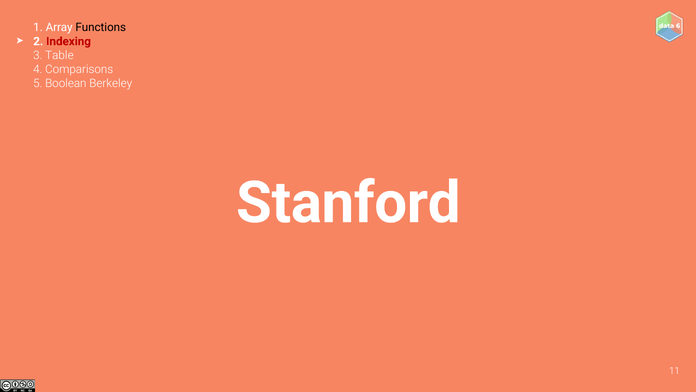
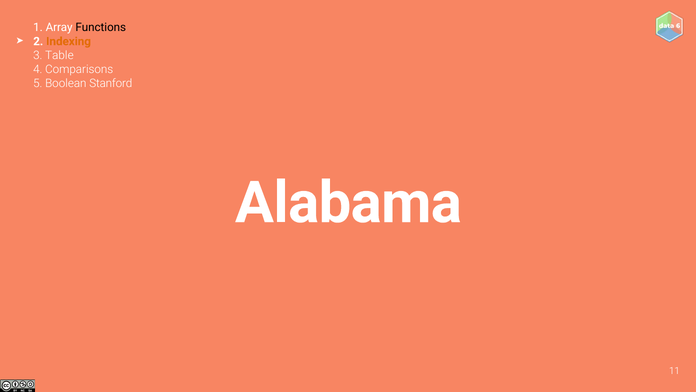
Indexing colour: red -> orange (68, 41)
Berkeley: Berkeley -> Stanford (111, 83)
Stanford: Stanford -> Alabama (348, 203)
